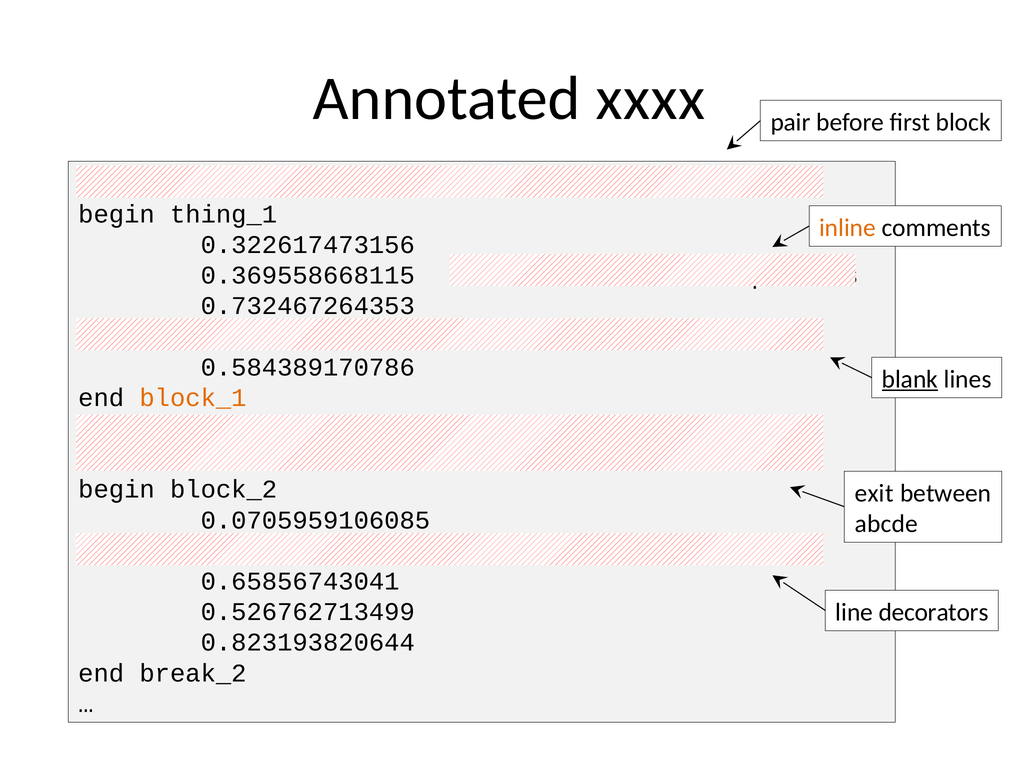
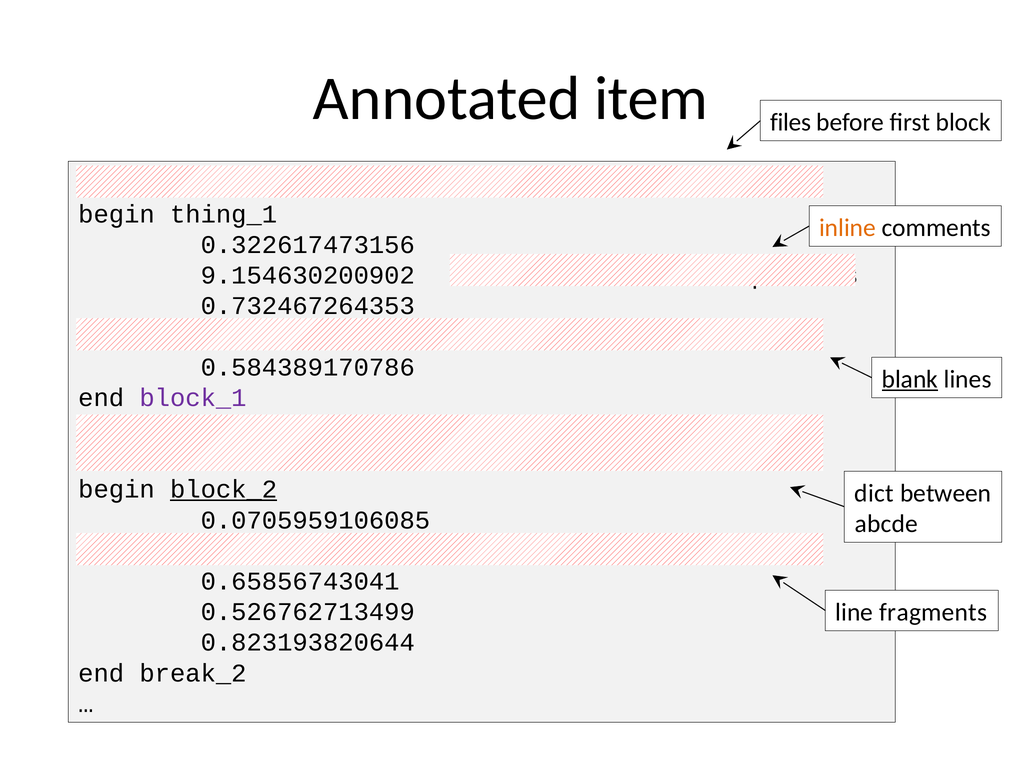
xxxx: xxxx -> item (651, 99)
pair: pair -> files (791, 122)
0.369558668115: 0.369558668115 -> 9.154630200902 (308, 275)
block_1 colour: orange -> purple (193, 398)
block_2 underline: none -> present (224, 489)
exit: exit -> dict (874, 493)
decorators: decorators -> fragments (933, 612)
